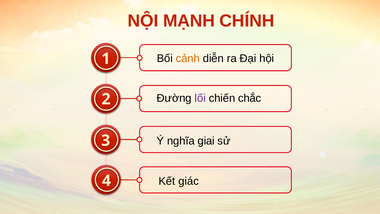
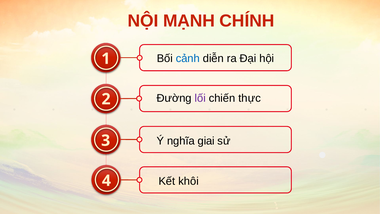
cảnh colour: orange -> blue (188, 58)
chắc: chắc -> thực (250, 98)
giác: giác -> khôi (189, 181)
